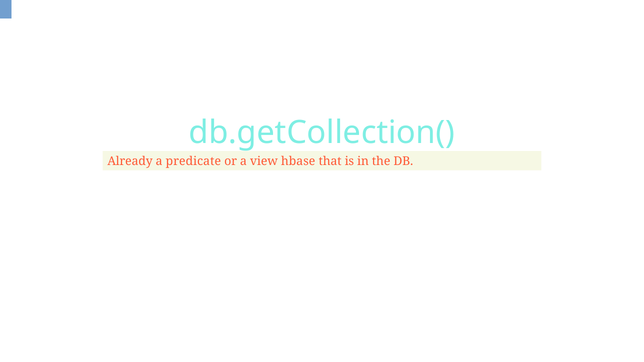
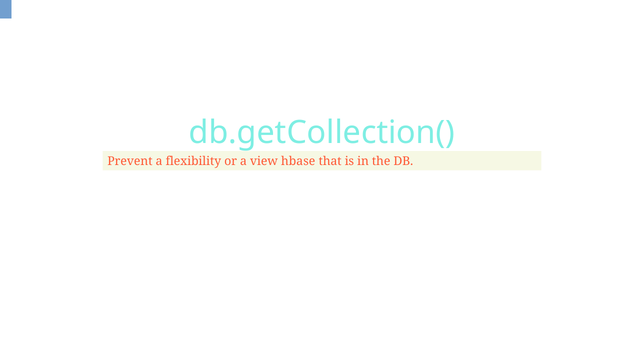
Already: Already -> Prevent (130, 162)
predicate: predicate -> flexibility (193, 162)
